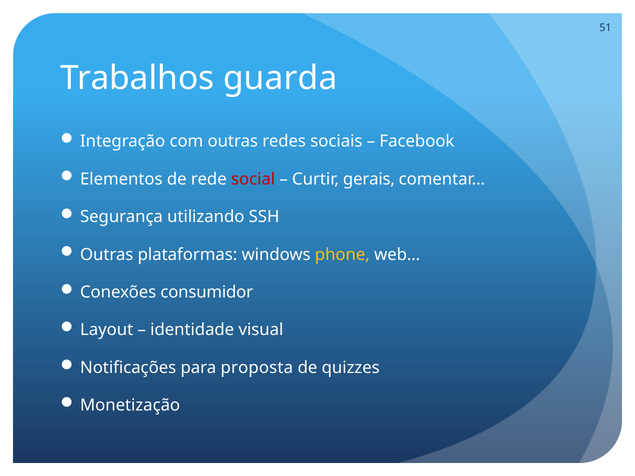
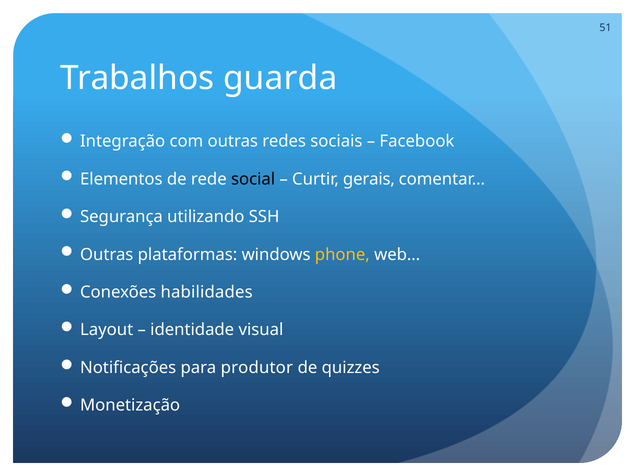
social colour: red -> black (253, 179)
consumidor: consumidor -> habilidades (207, 292)
proposta: proposta -> produtor (257, 368)
